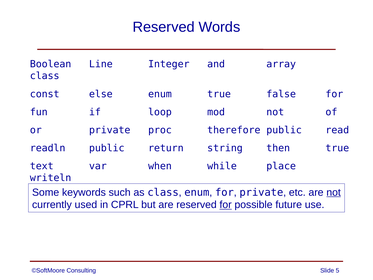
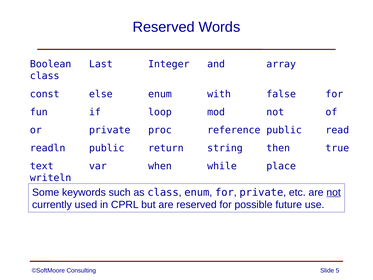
Line: Line -> Last (101, 64)
enum true: true -> with (219, 94)
therefore: therefore -> reference (234, 130)
for underline: present -> none (226, 205)
